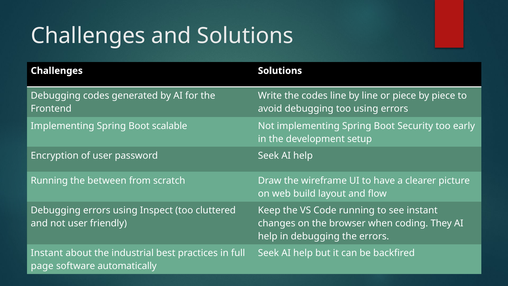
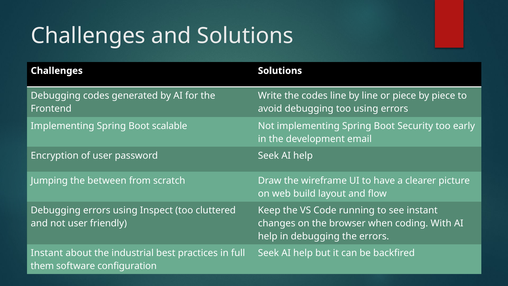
setup: setup -> email (360, 139)
Running: Running -> Jumping (49, 181)
They: They -> With (441, 223)
page: page -> them (42, 266)
automatically: automatically -> configuration (127, 266)
